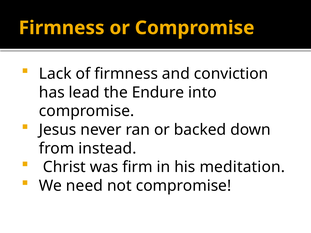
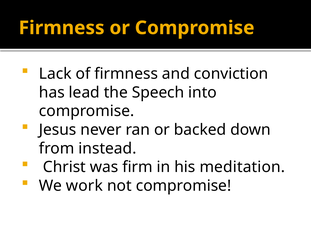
Endure: Endure -> Speech (158, 93)
need: need -> work (84, 186)
